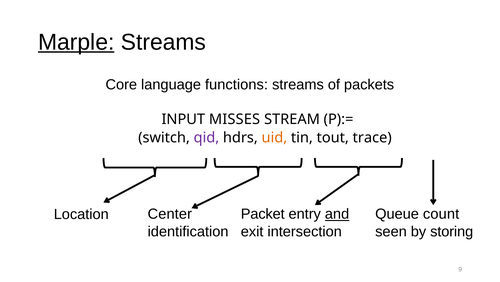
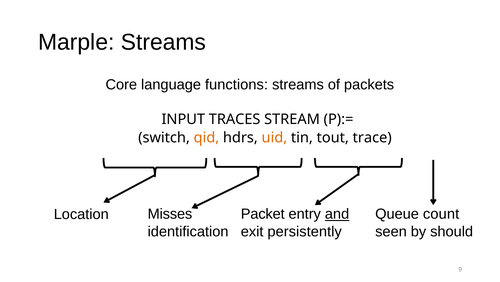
Marple underline: present -> none (76, 42)
MISSES: MISSES -> TRACES (235, 119)
qid colour: purple -> orange (206, 137)
Center: Center -> Misses (170, 214)
intersection: intersection -> persistently (305, 231)
storing: storing -> should (452, 231)
